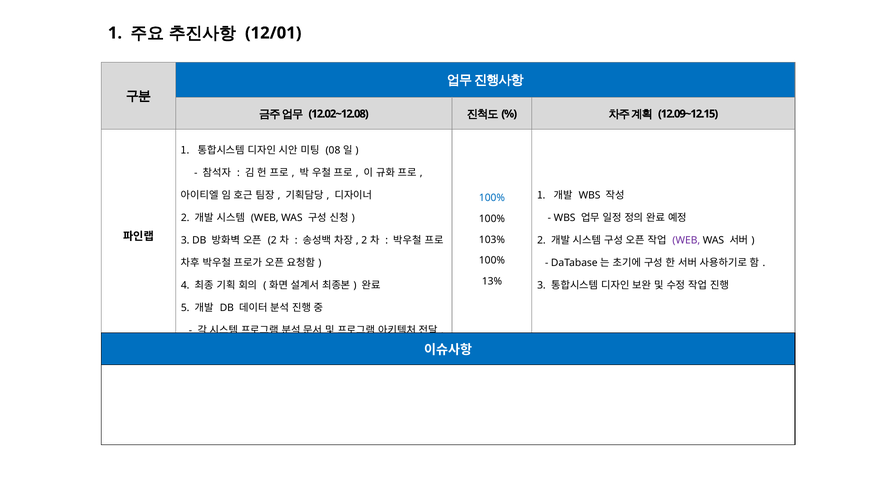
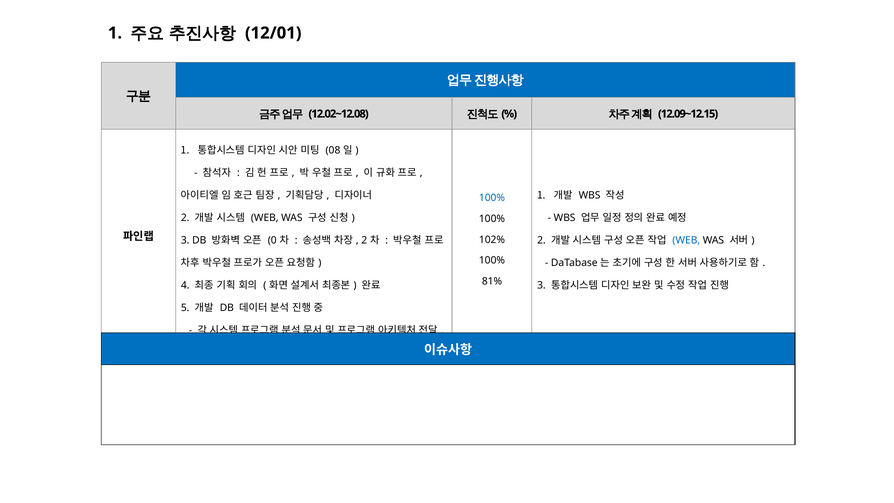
103%: 103% -> 102% (492, 240)
2: 2 -> 0 (272, 240)
WEB colour: purple -> blue (686, 240)
13%: 13% -> 81% (492, 281)
